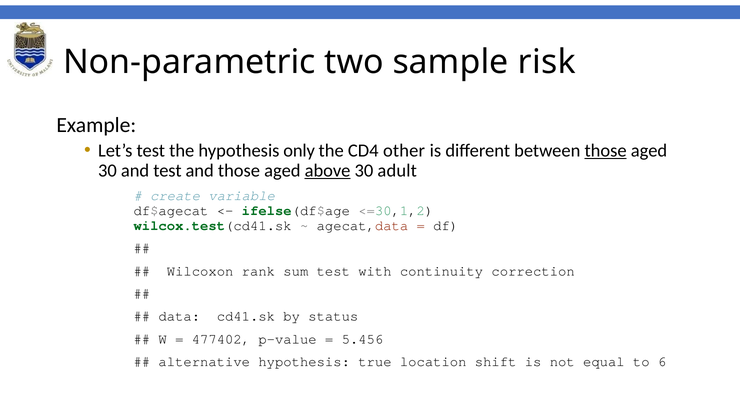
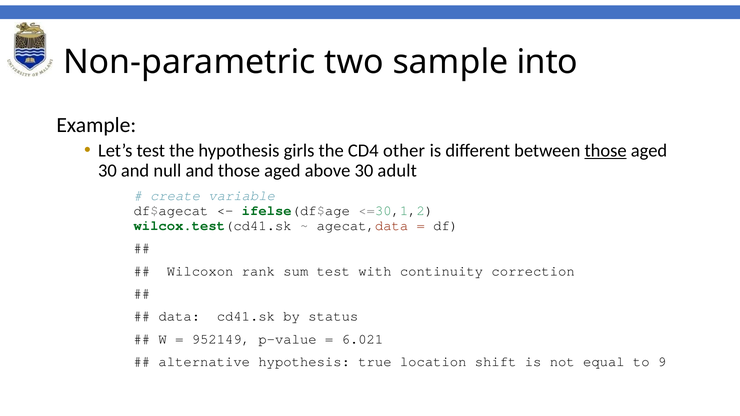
risk: risk -> into (547, 62)
only: only -> girls (299, 151)
and test: test -> null (167, 171)
above underline: present -> none (328, 171)
477402: 477402 -> 952149 (221, 339)
5.456: 5.456 -> 6.021 (362, 339)
6: 6 -> 9 (662, 362)
